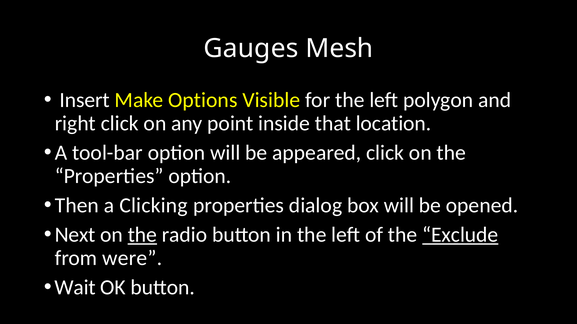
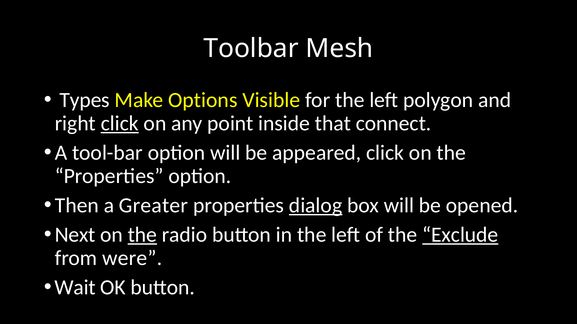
Gauges: Gauges -> Toolbar (251, 48)
Insert: Insert -> Types (85, 100)
click underline: none -> present (120, 123)
location: location -> connect (394, 123)
Clicking: Clicking -> Greater (154, 206)
dialog underline: none -> present (316, 206)
